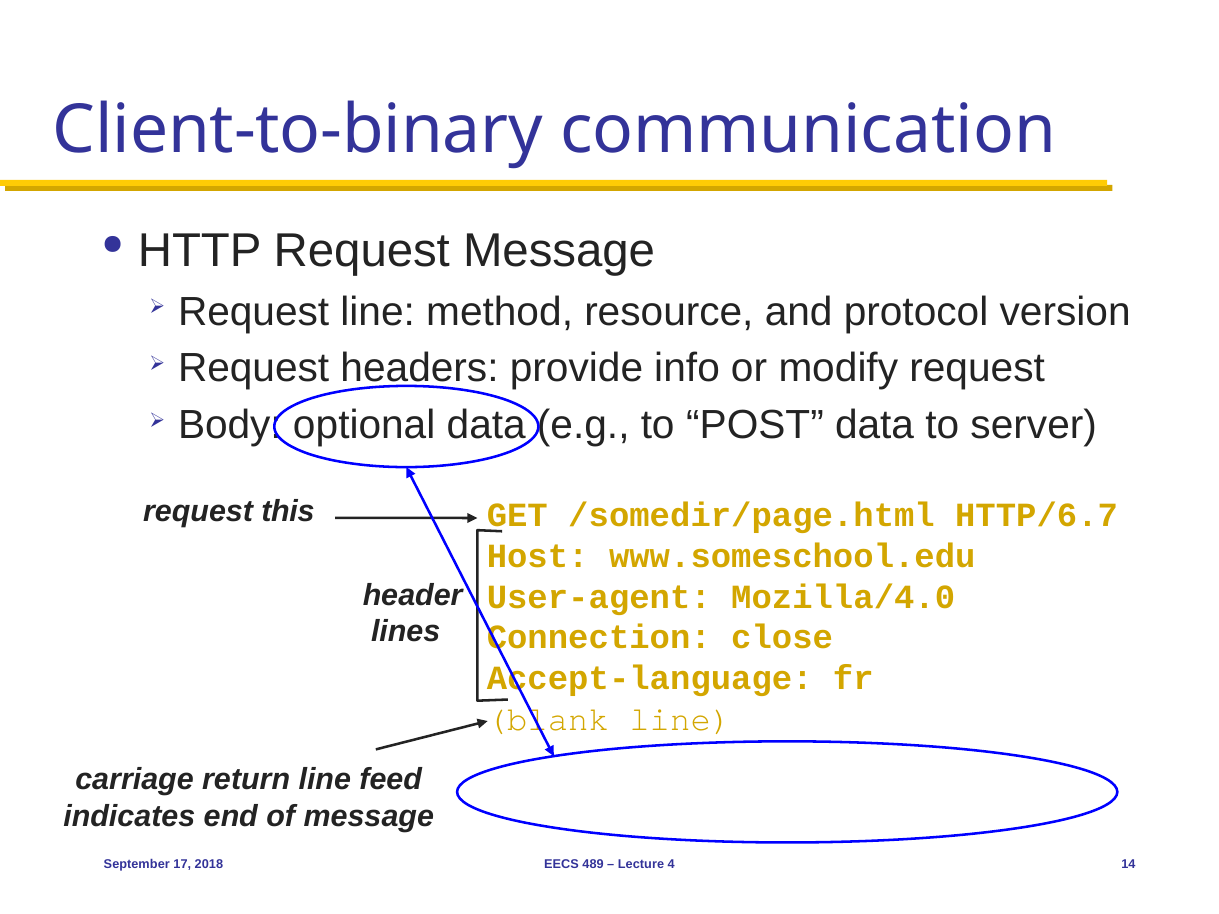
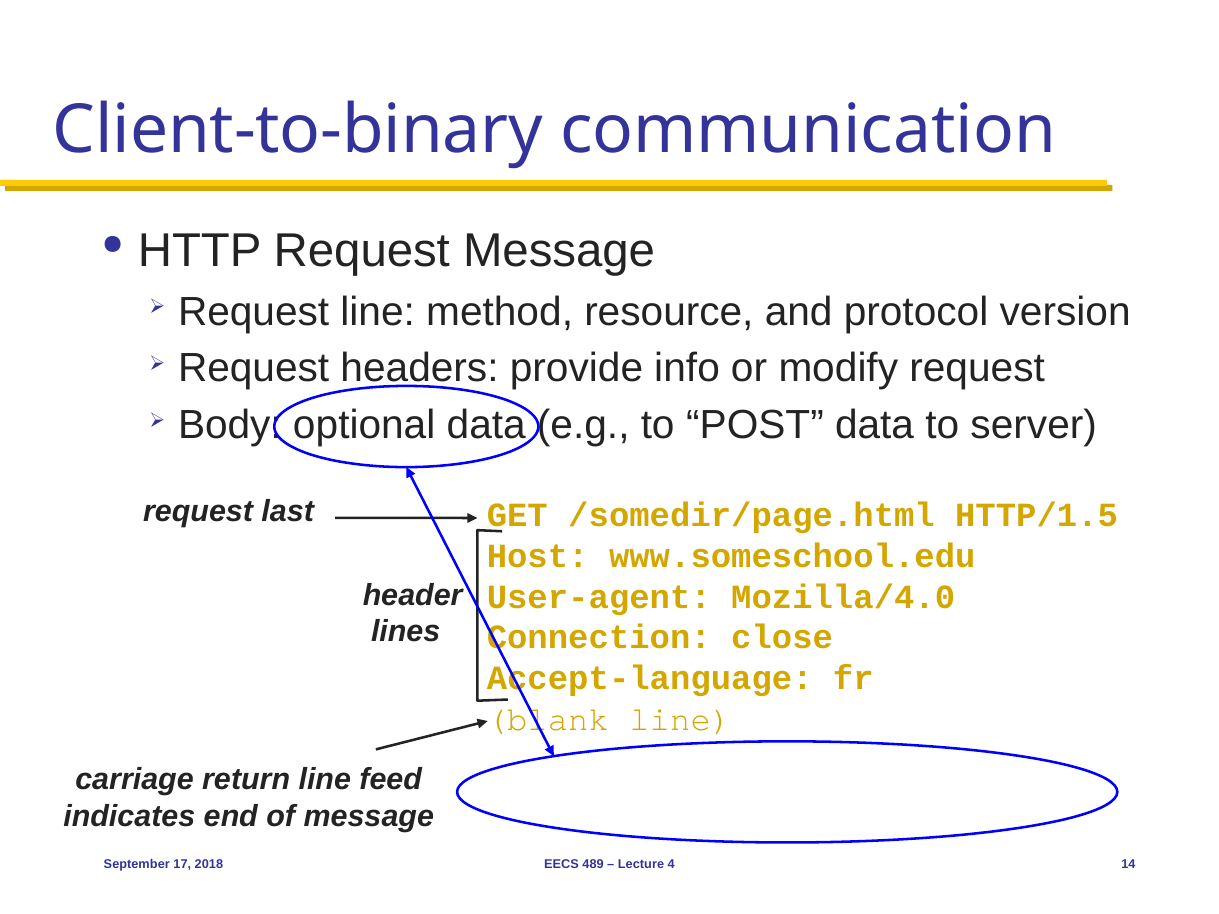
this: this -> last (288, 512)
HTTP/6.7: HTTP/6.7 -> HTTP/1.5 (1037, 516)
